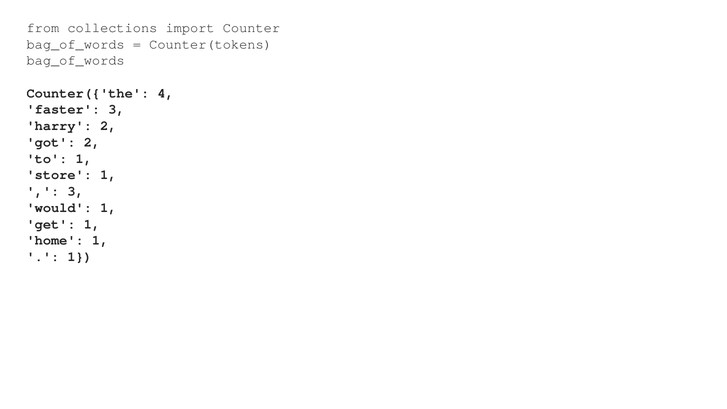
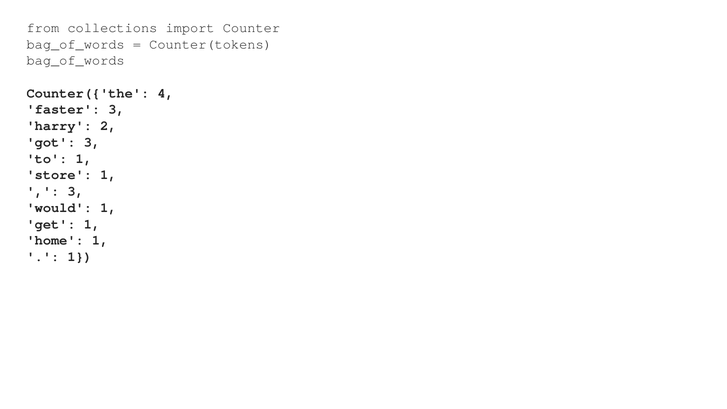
got 2: 2 -> 3 (92, 142)
